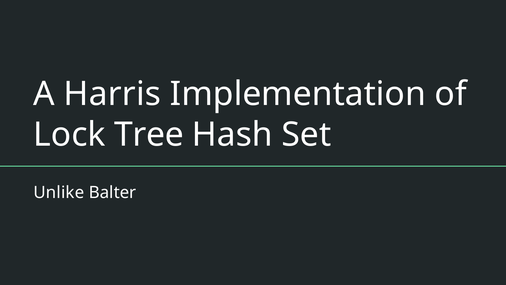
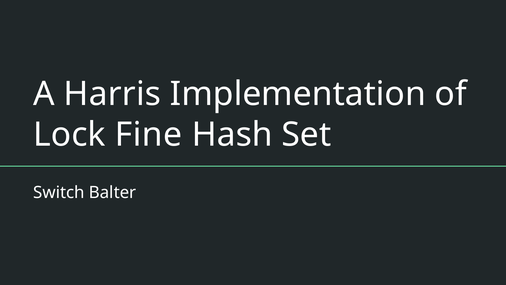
Tree: Tree -> Fine (149, 135)
Unlike: Unlike -> Switch (59, 192)
